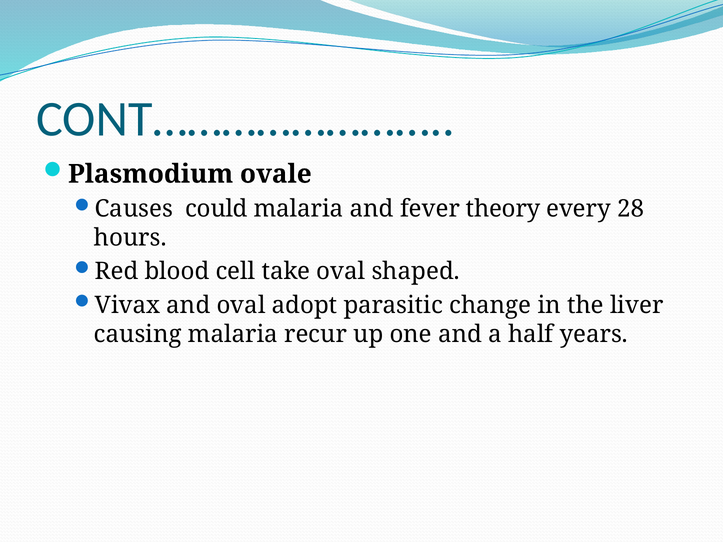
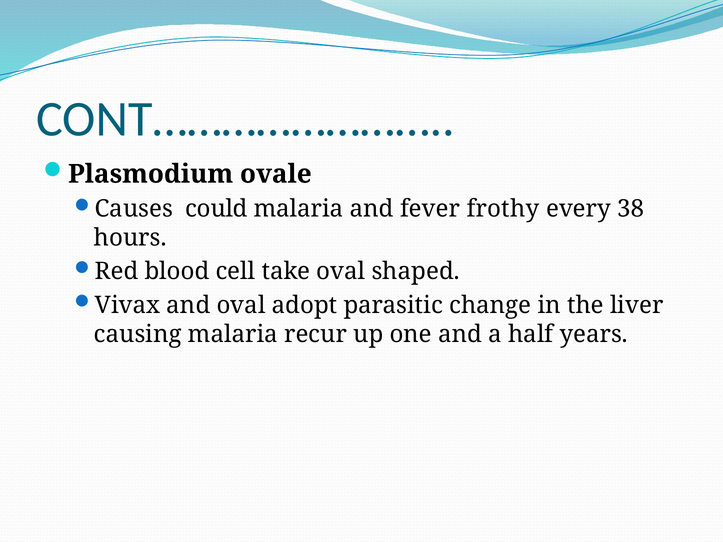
theory: theory -> frothy (503, 209)
28: 28 -> 38 (631, 209)
